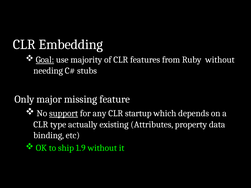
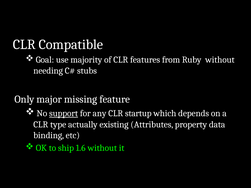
Embedding: Embedding -> Compatible (71, 45)
Goal underline: present -> none (45, 60)
1.9: 1.9 -> 1.6 (81, 148)
